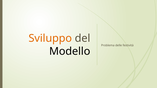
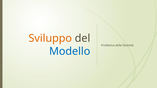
Modello colour: black -> blue (70, 51)
